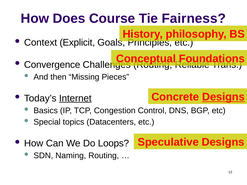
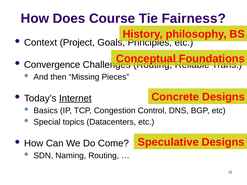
Explicit: Explicit -> Project (77, 43)
Designs underline: present -> none (223, 97)
Loops: Loops -> Come (113, 144)
